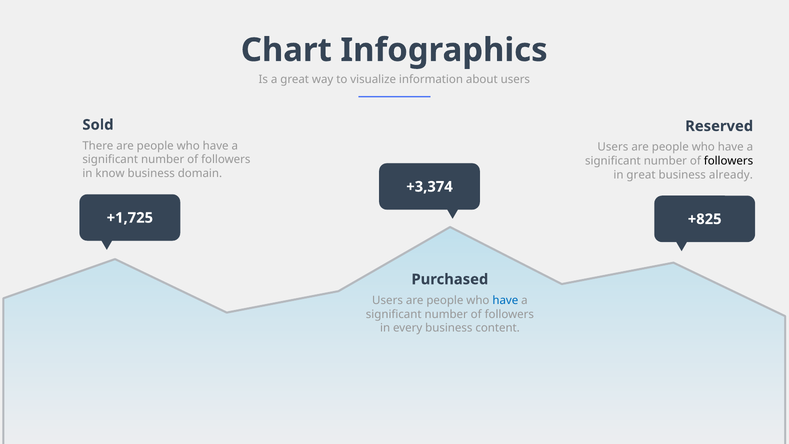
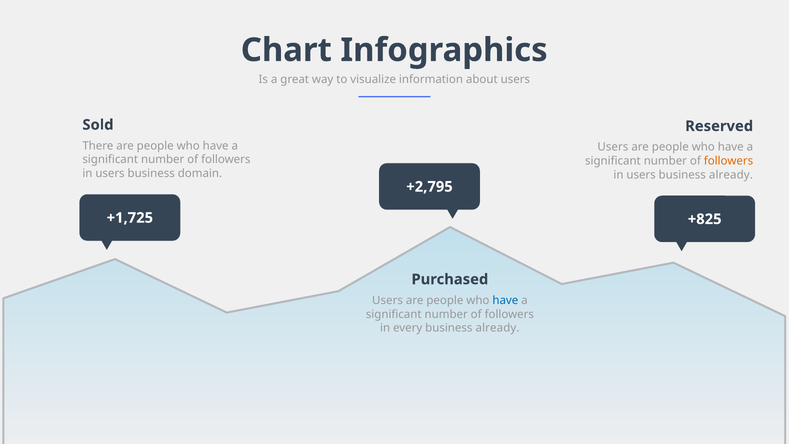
followers colour: black -> orange (729, 161)
know: know -> users (110, 173)
great: great -> users (641, 175)
+3,374: +3,374 -> +2,795 (429, 187)
every business content: content -> already (498, 328)
